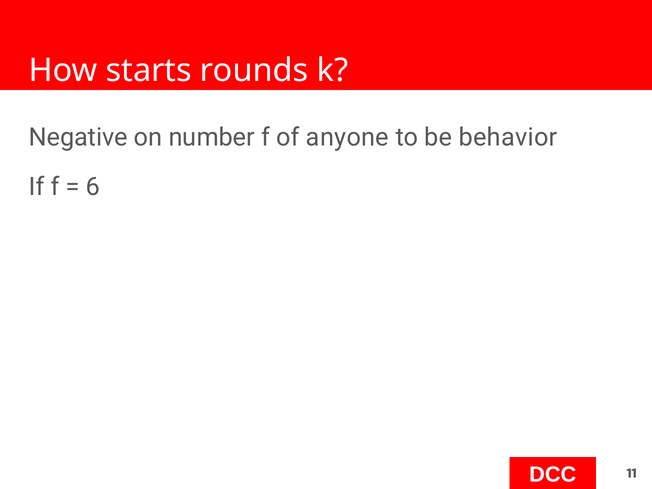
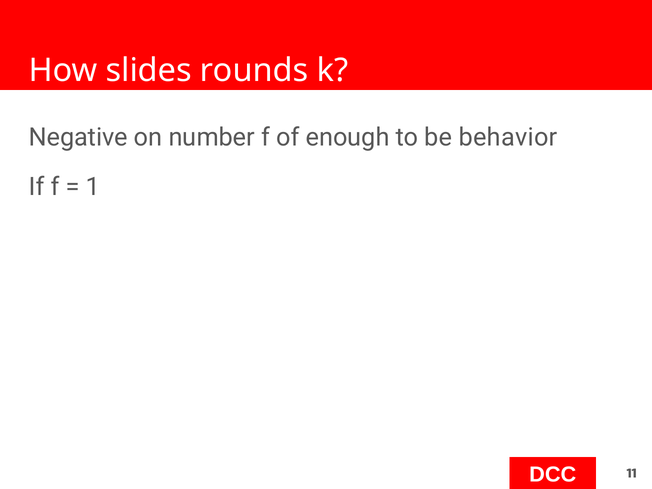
starts: starts -> slides (149, 71)
anyone: anyone -> enough (348, 138)
6: 6 -> 1 (93, 187)
